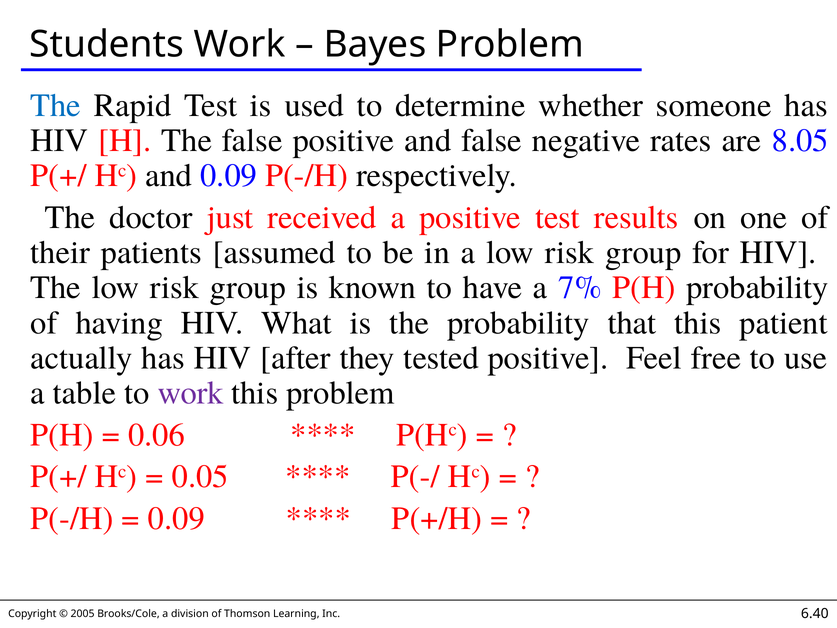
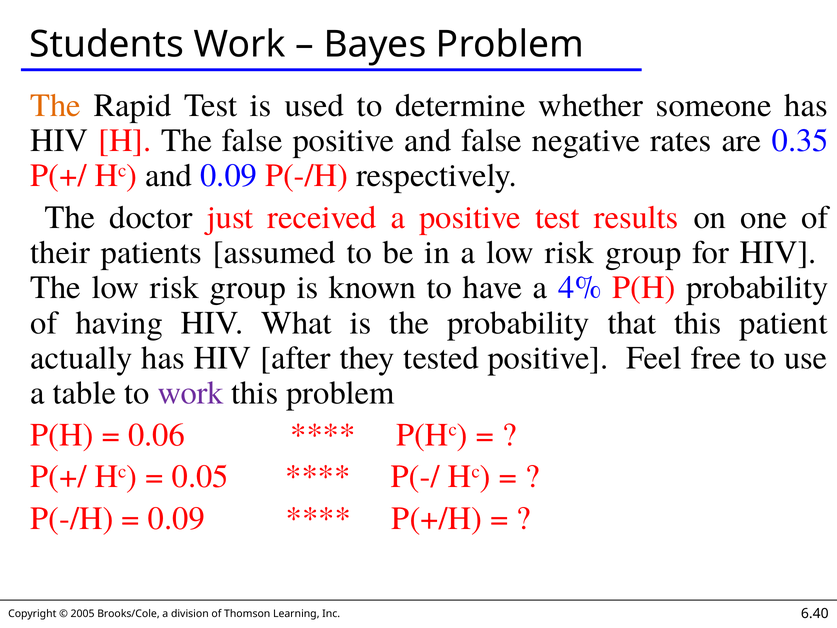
The colour: blue -> orange (56, 105)
8.05: 8.05 -> 0.35 (800, 140)
7%: 7% -> 4% (580, 288)
